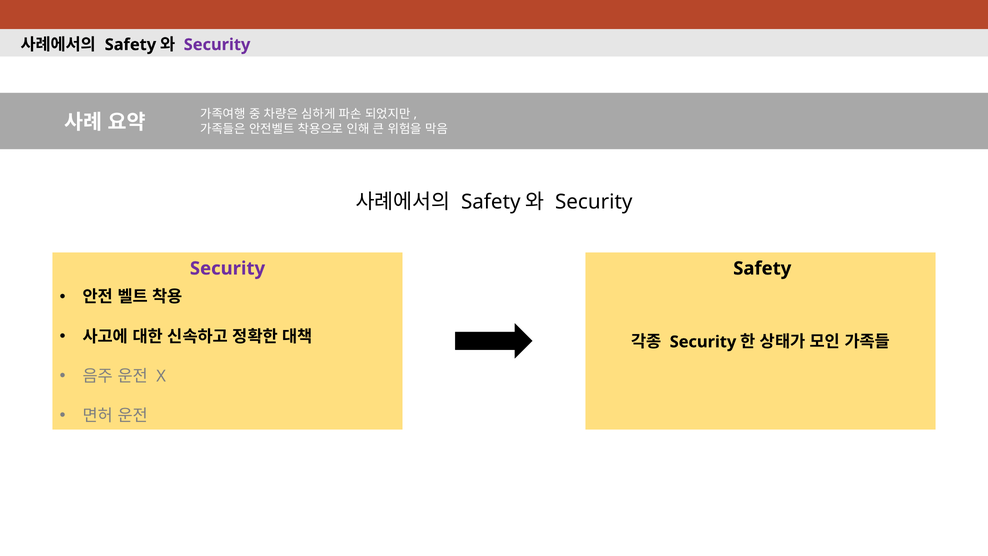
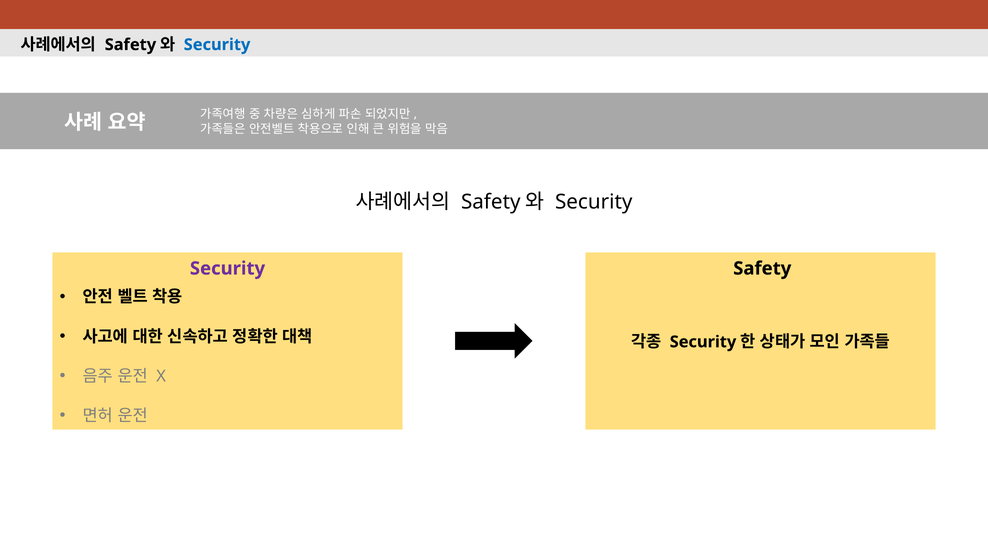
Security colour: purple -> blue (217, 45)
